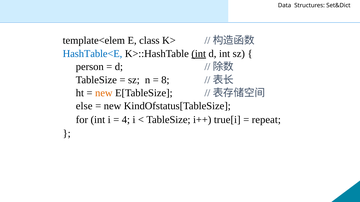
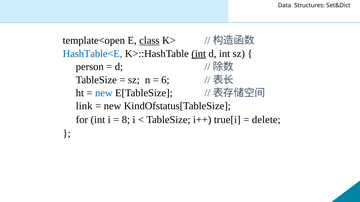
template<elem: template<elem -> template<open (94, 41)
class underline: none -> present (149, 41)
8: 8 -> 6 (165, 80)
new colour: orange -> blue (104, 93)
else: else -> link (84, 106)
4: 4 -> 8 (126, 120)
repeat: repeat -> delete (266, 120)
